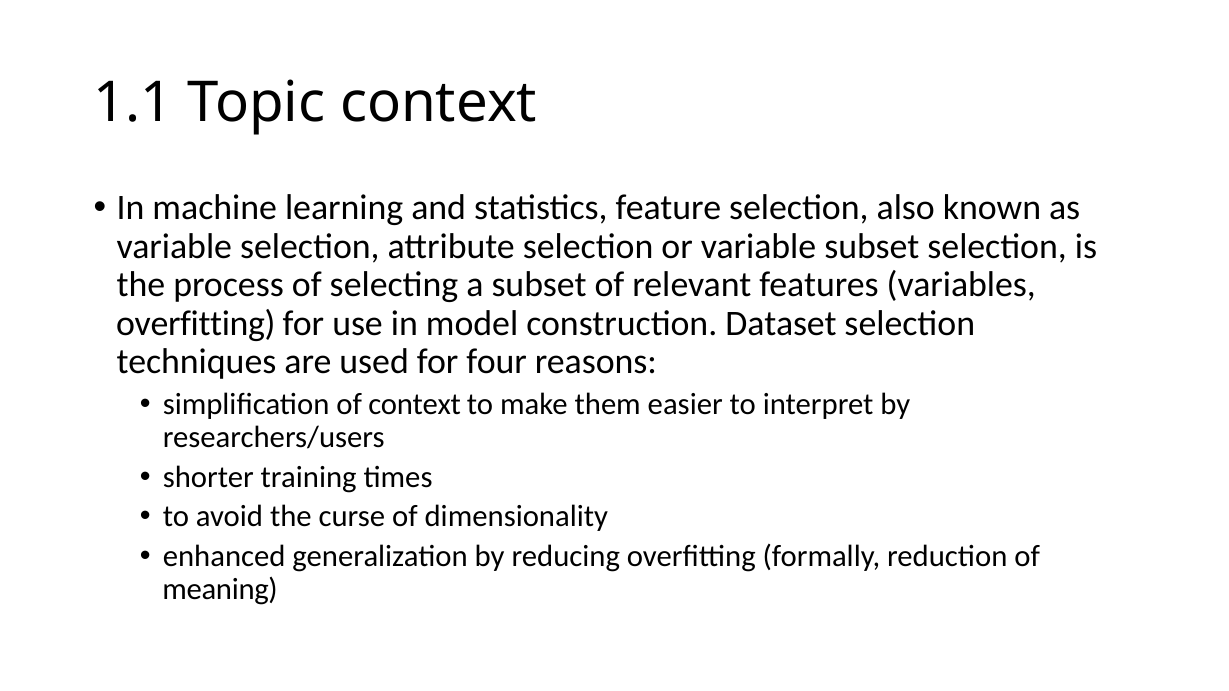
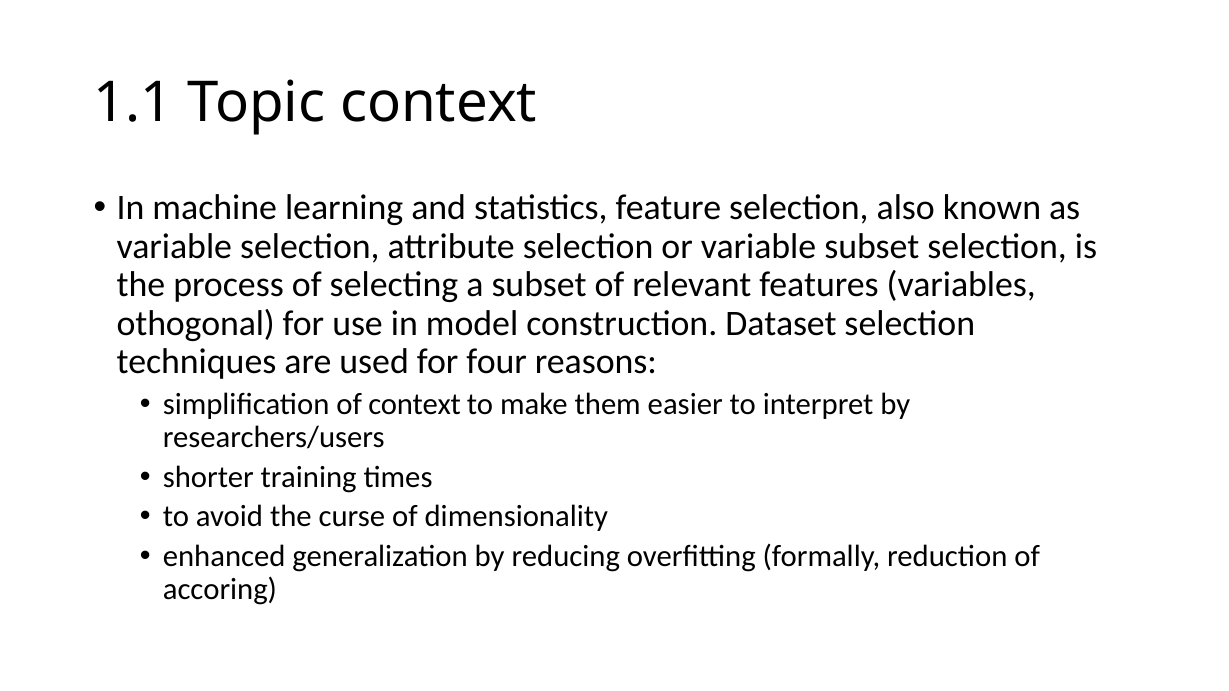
overfitting: overfitting -> othogonal (196, 324)
meaning: meaning -> accoring (220, 590)
